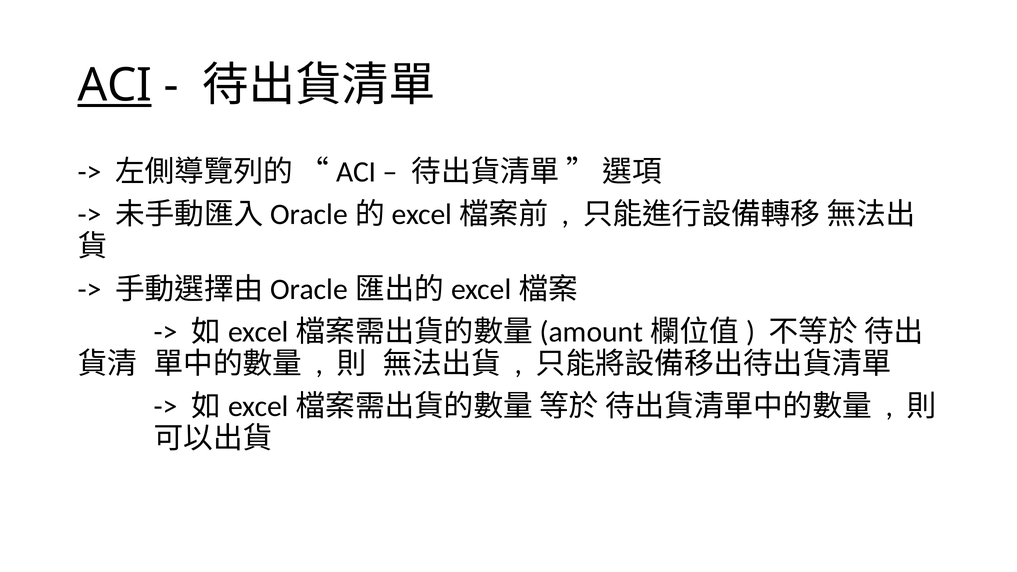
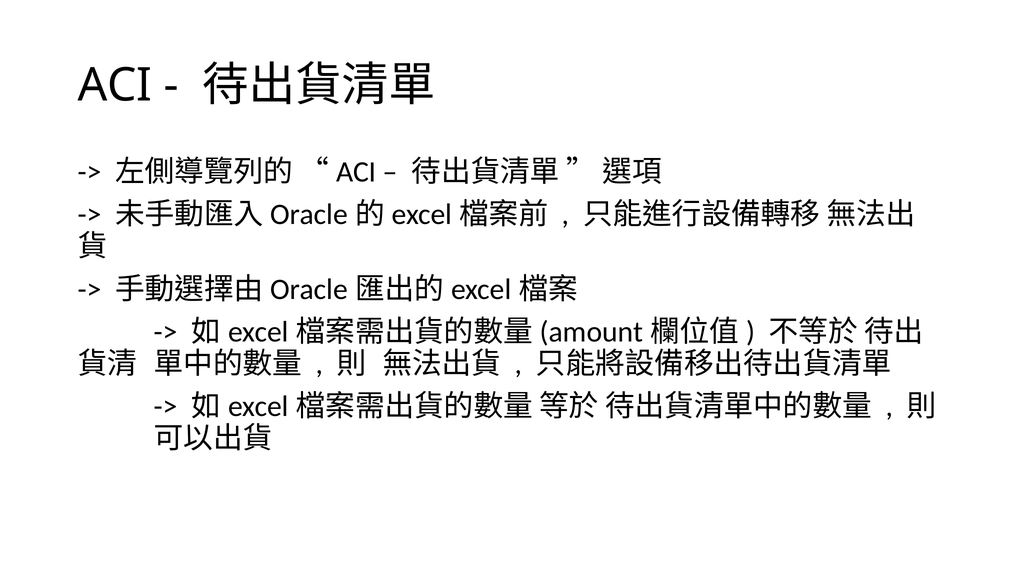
ACI underline: present -> none (115, 85)
